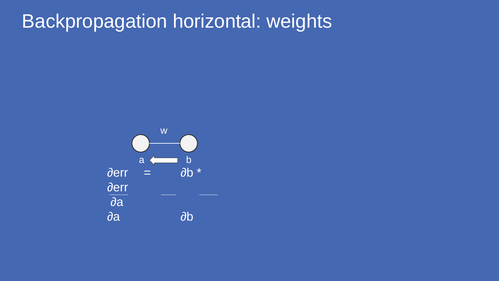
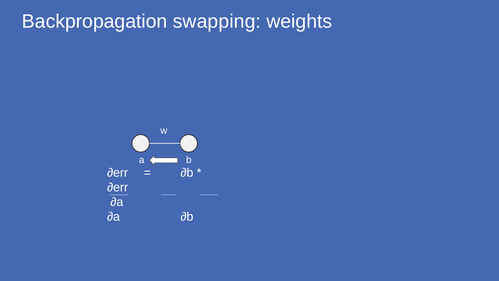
horizontal: horizontal -> swapping (217, 21)
